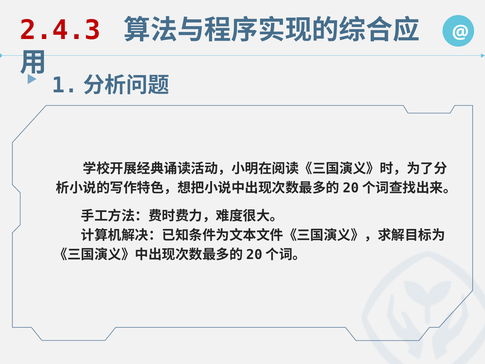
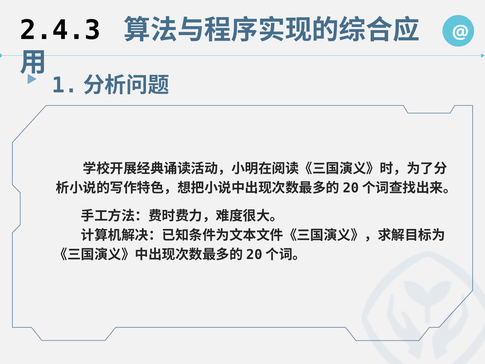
2.4.3 colour: red -> black (60, 30)
